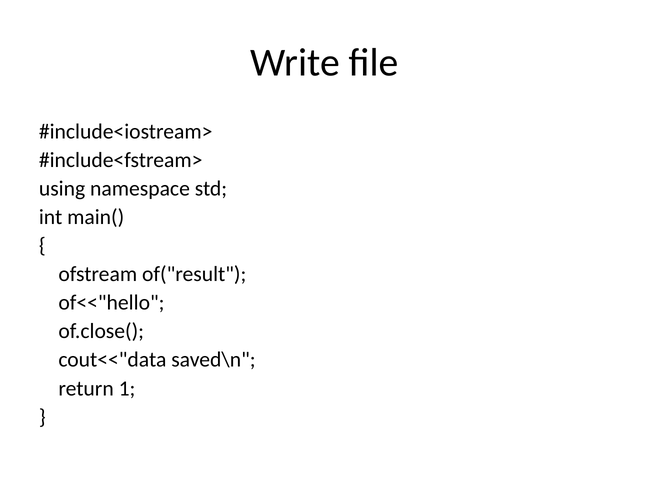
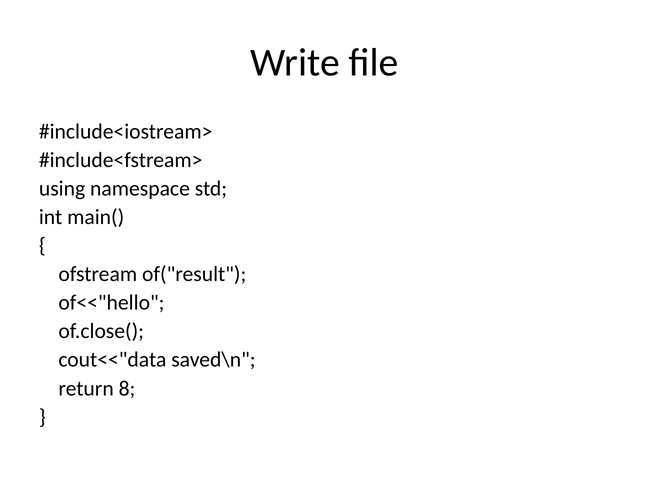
1: 1 -> 8 (127, 388)
